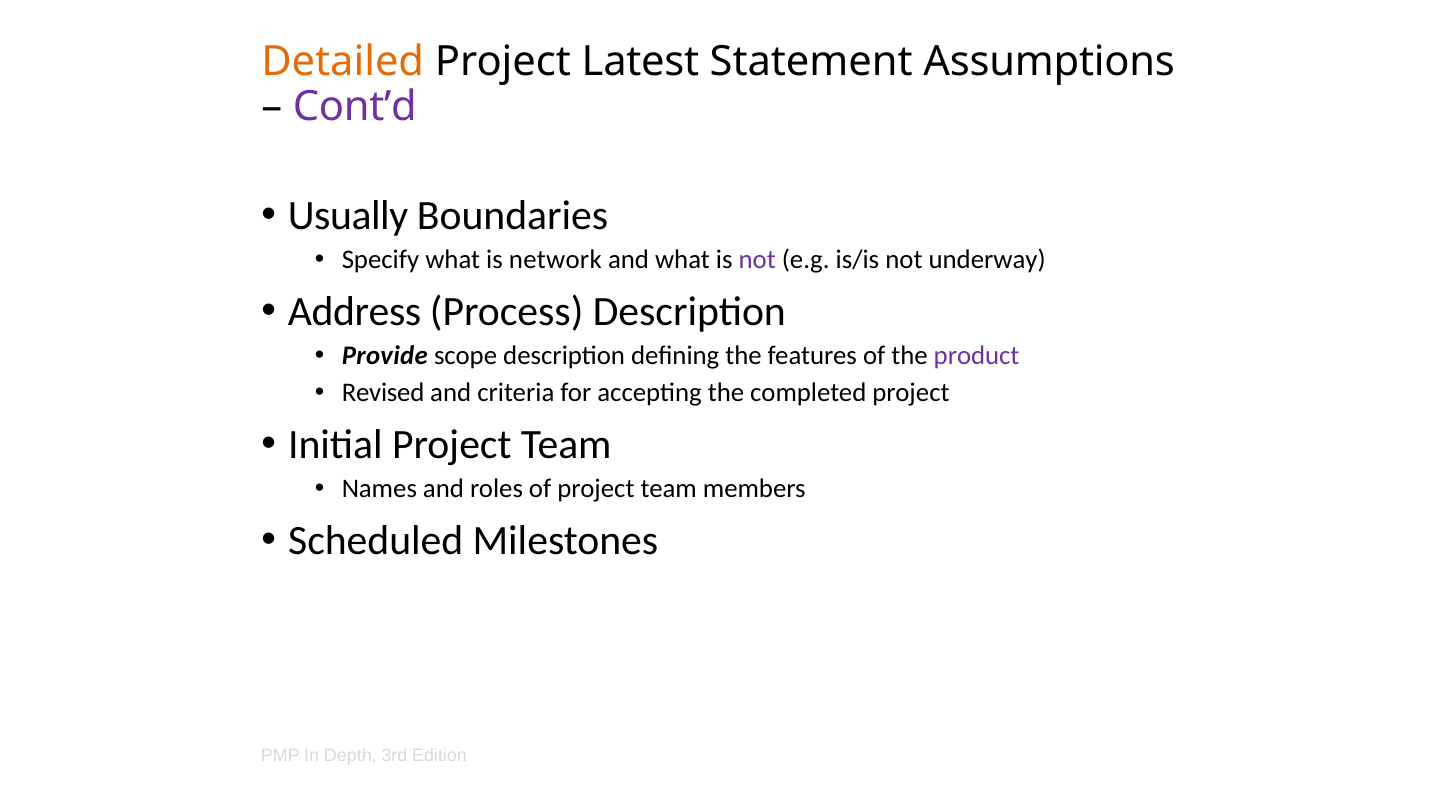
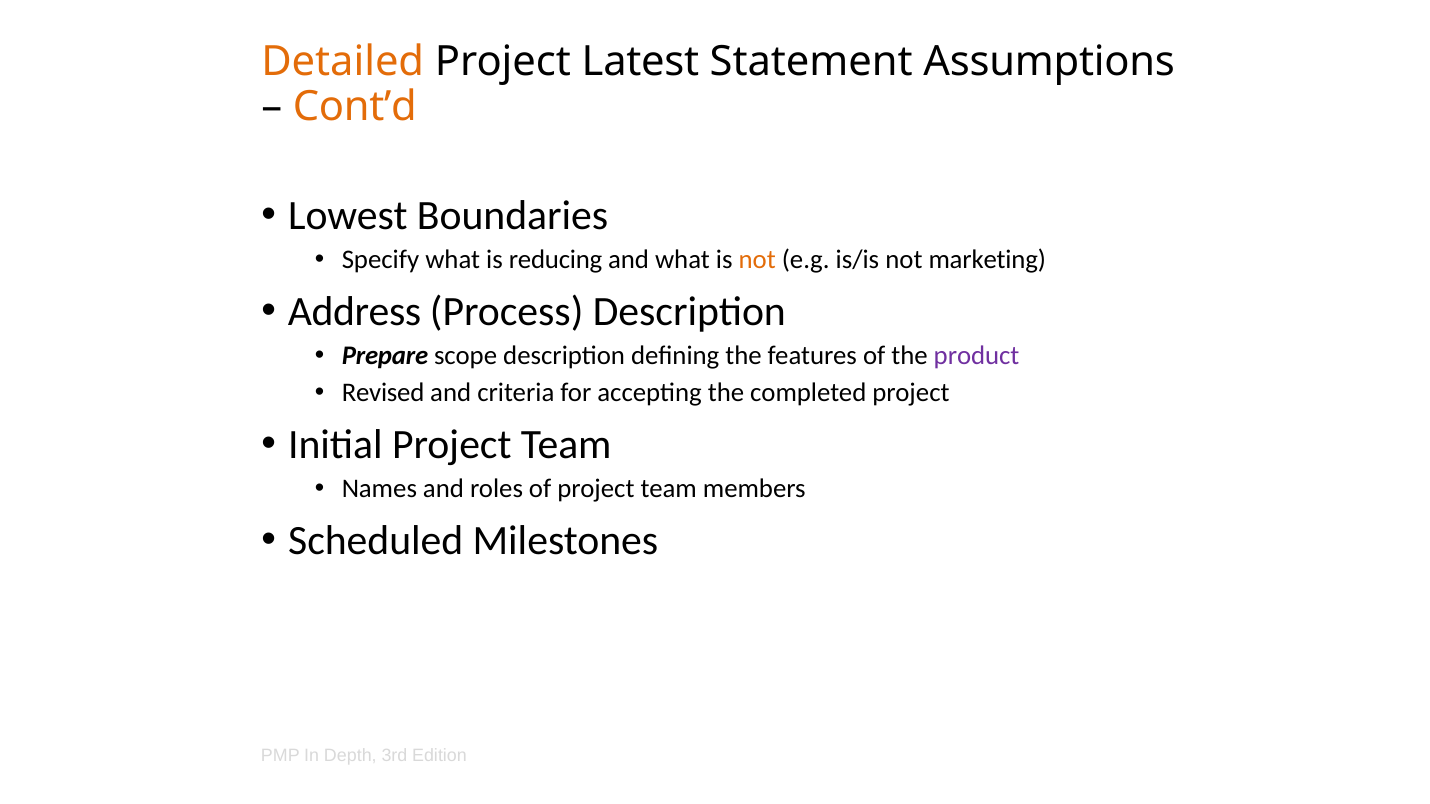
Cont’d colour: purple -> orange (355, 107)
Usually: Usually -> Lowest (348, 215)
network: network -> reducing (556, 260)
not colour: purple -> orange (757, 260)
underway: underway -> marketing (987, 260)
Provide: Provide -> Prepare (385, 356)
